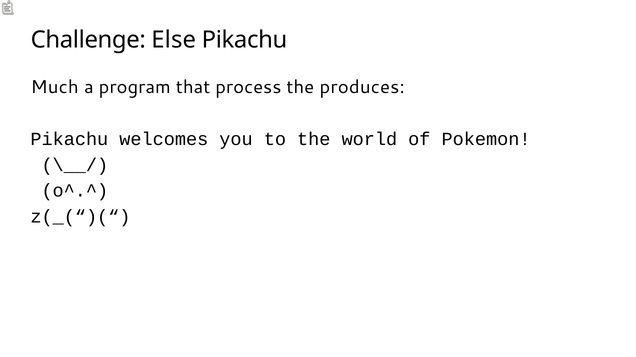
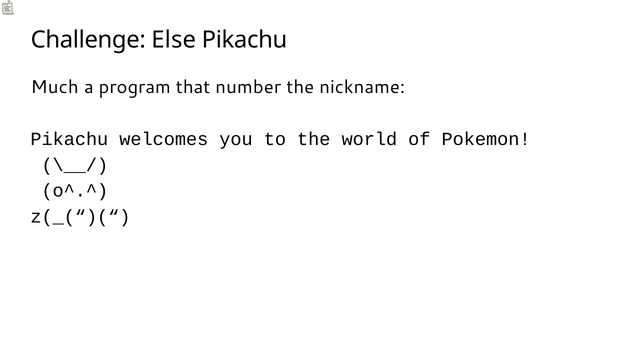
process: process -> number (248, 87)
produces: produces -> nickname (362, 87)
